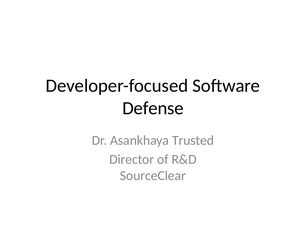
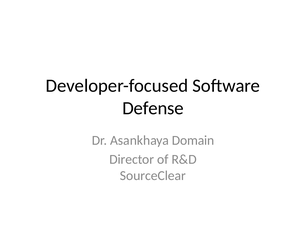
Trusted: Trusted -> Domain (193, 141)
